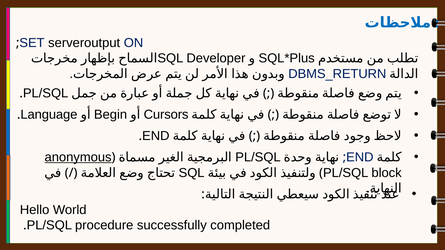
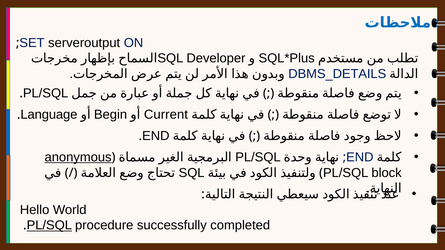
DBMS_RETURN: DBMS_RETURN -> DBMS_DETAILS (337, 74)
Cursors: Cursors -> Current (166, 115)
PL/SQL underline: none -> present (49, 226)
